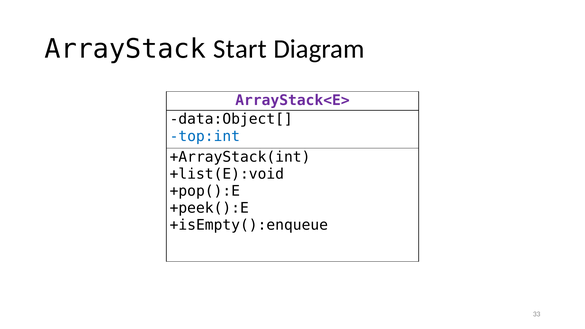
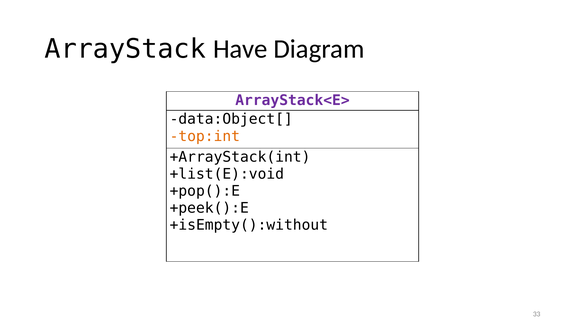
Start: Start -> Have (240, 49)
top:int colour: blue -> orange (205, 136)
+isEmpty():enqueue: +isEmpty():enqueue -> +isEmpty():without (249, 225)
